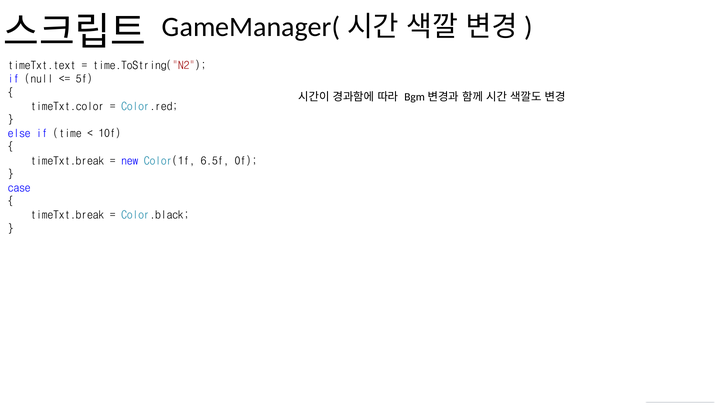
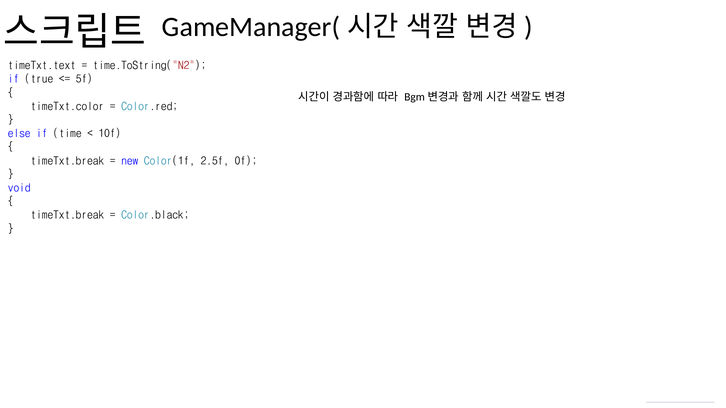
null: null -> true (39, 79)
6.5f: 6.5f -> 2.5f (215, 161)
case: case -> void (19, 188)
